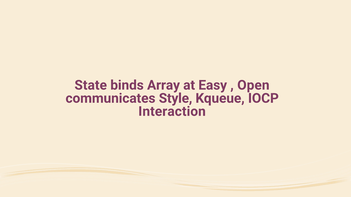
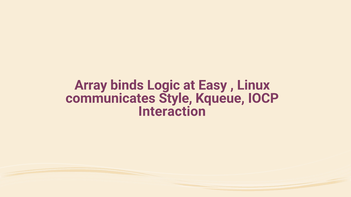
State: State -> Array (91, 85)
Array: Array -> Logic (164, 85)
Open: Open -> Linux (253, 85)
